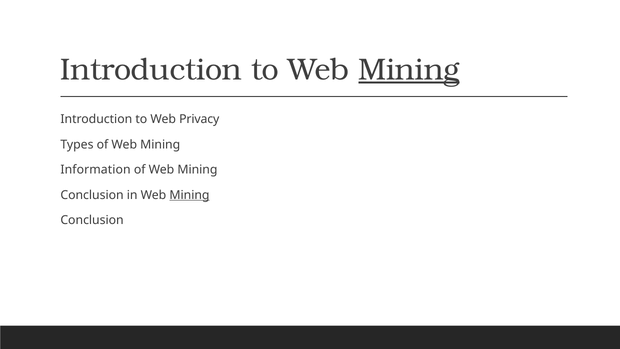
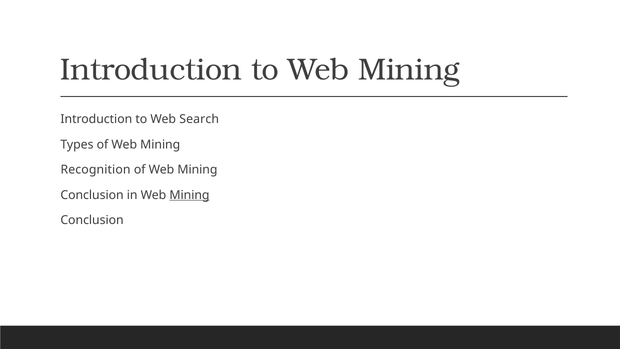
Mining underline: present -> none (409, 69)
Privacy: Privacy -> Search (199, 119)
Information: Information -> Recognition (96, 170)
